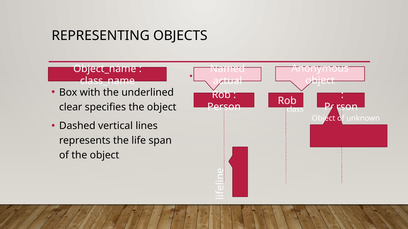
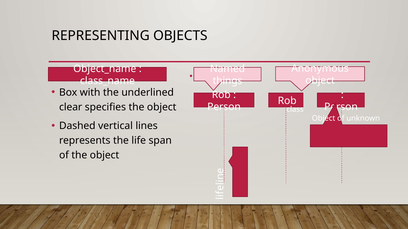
actual: actual -> things (228, 81)
